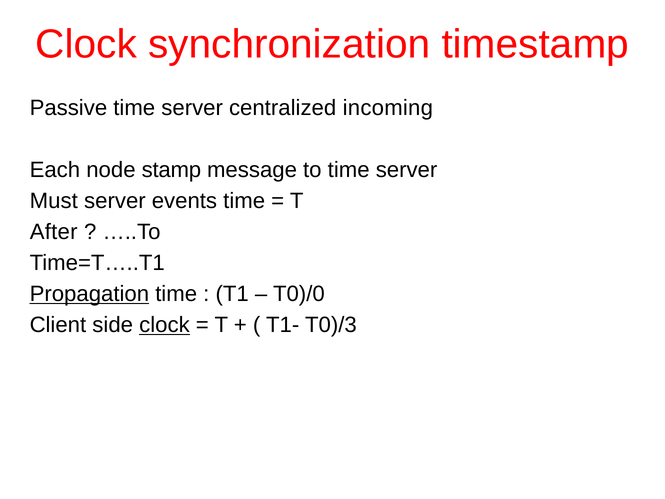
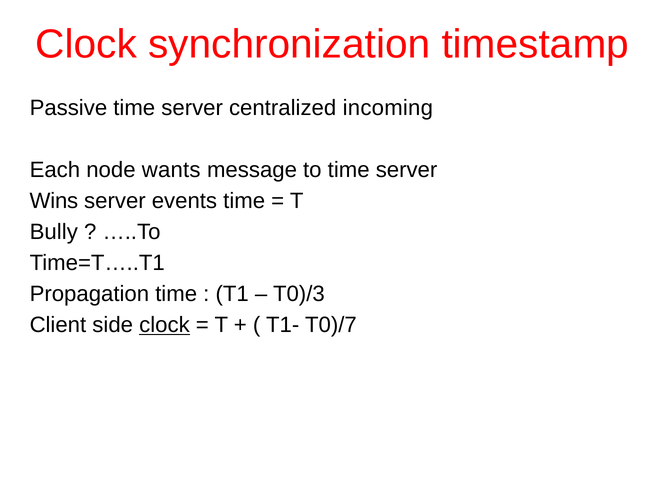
stamp: stamp -> wants (171, 170)
Must: Must -> Wins (54, 201)
After: After -> Bully (54, 232)
Propagation underline: present -> none (89, 294)
T0)/0: T0)/0 -> T0)/3 (299, 294)
T0)/3: T0)/3 -> T0)/7 (331, 325)
